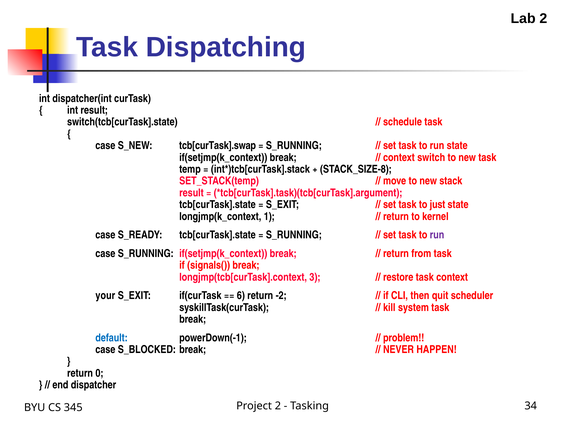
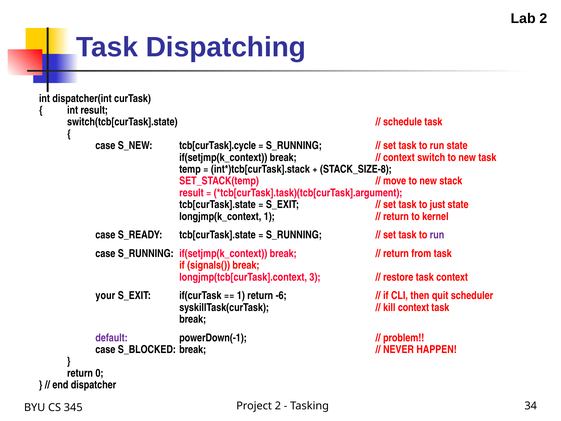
tcb[curTask].swap: tcb[curTask].swap -> tcb[curTask].cycle (218, 146)
6: 6 -> 1 (241, 295)
-2: -2 -> -6 (281, 295)
kill system: system -> context (414, 307)
default colour: blue -> purple (112, 338)
